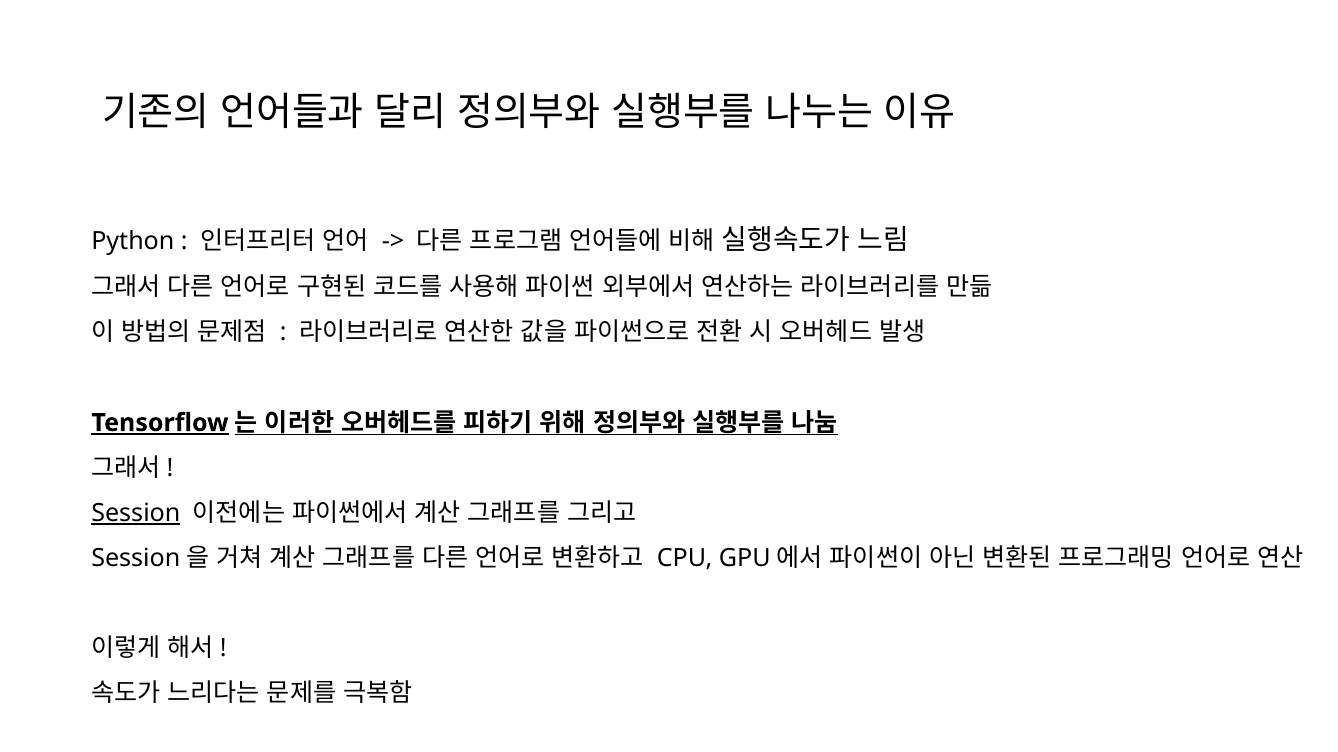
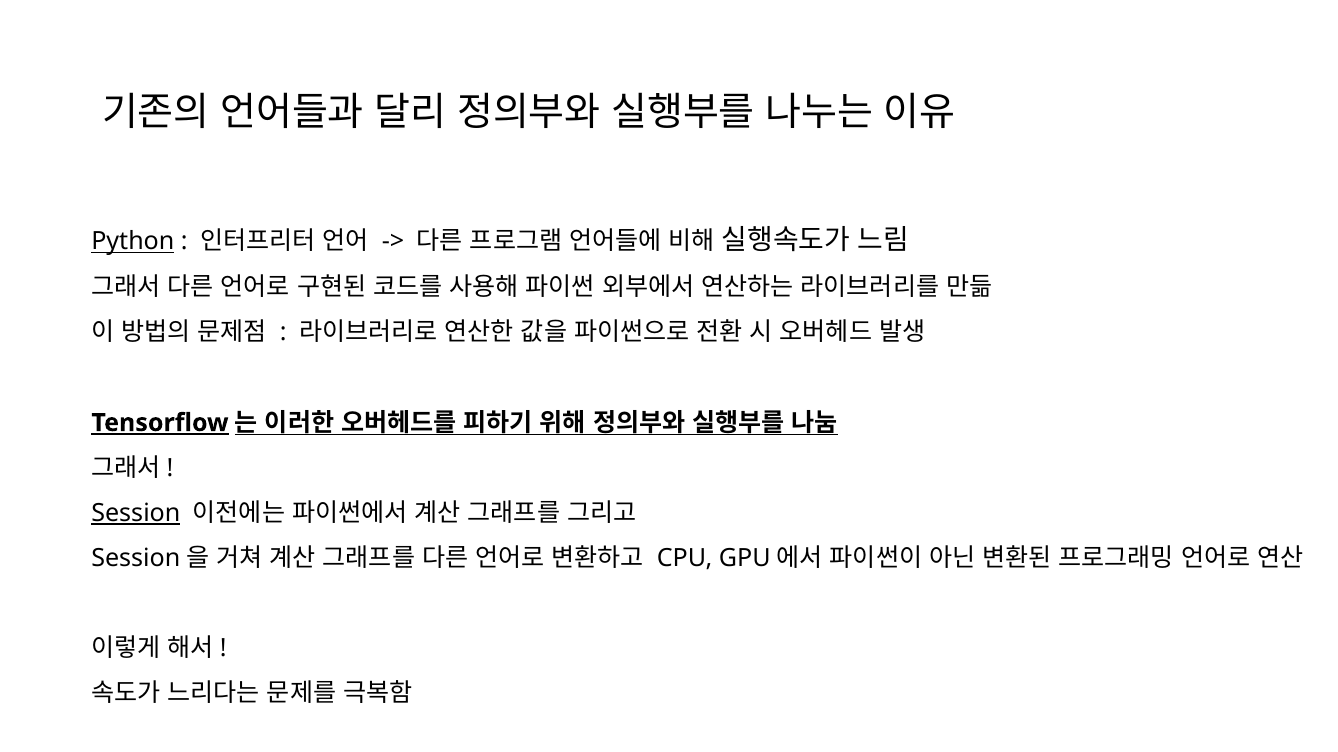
Python underline: none -> present (133, 242)
